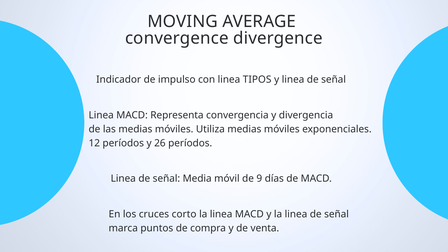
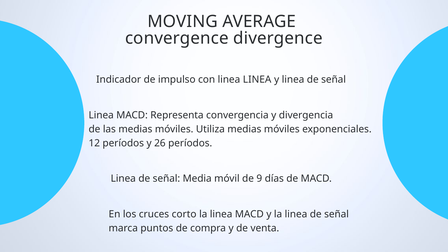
linea TIPOS: TIPOS -> LINEA (257, 79)
